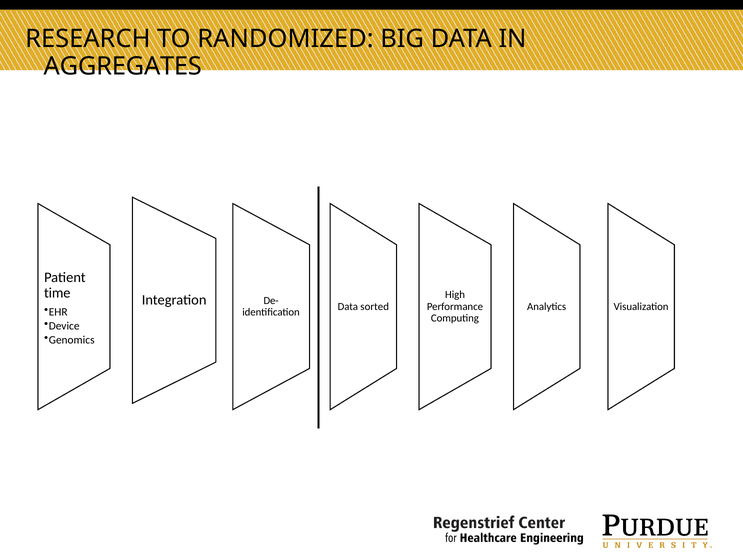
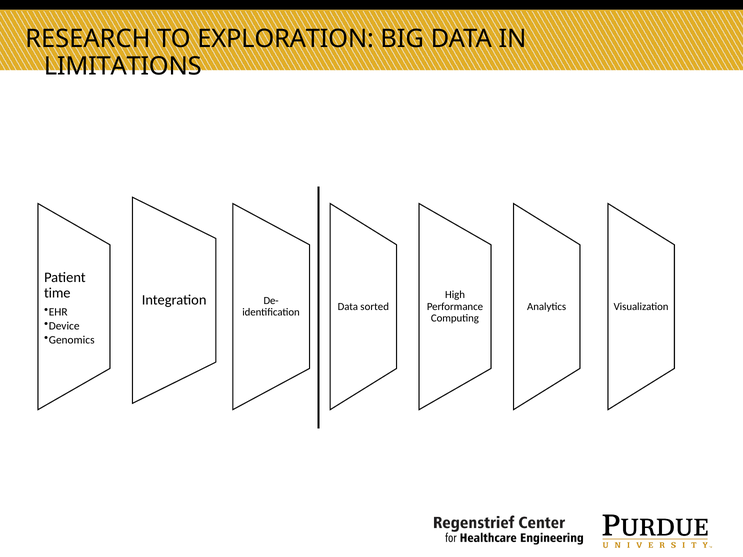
RANDOMIZED: RANDOMIZED -> EXPLORATION (286, 39)
AGGREGATES: AGGREGATES -> LIMITATIONS (123, 67)
